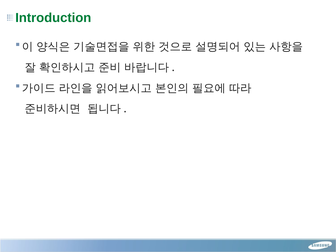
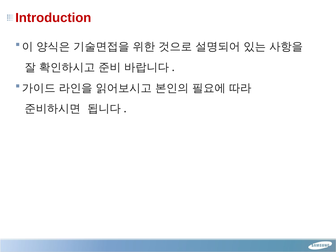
Introduction colour: green -> red (53, 18)
